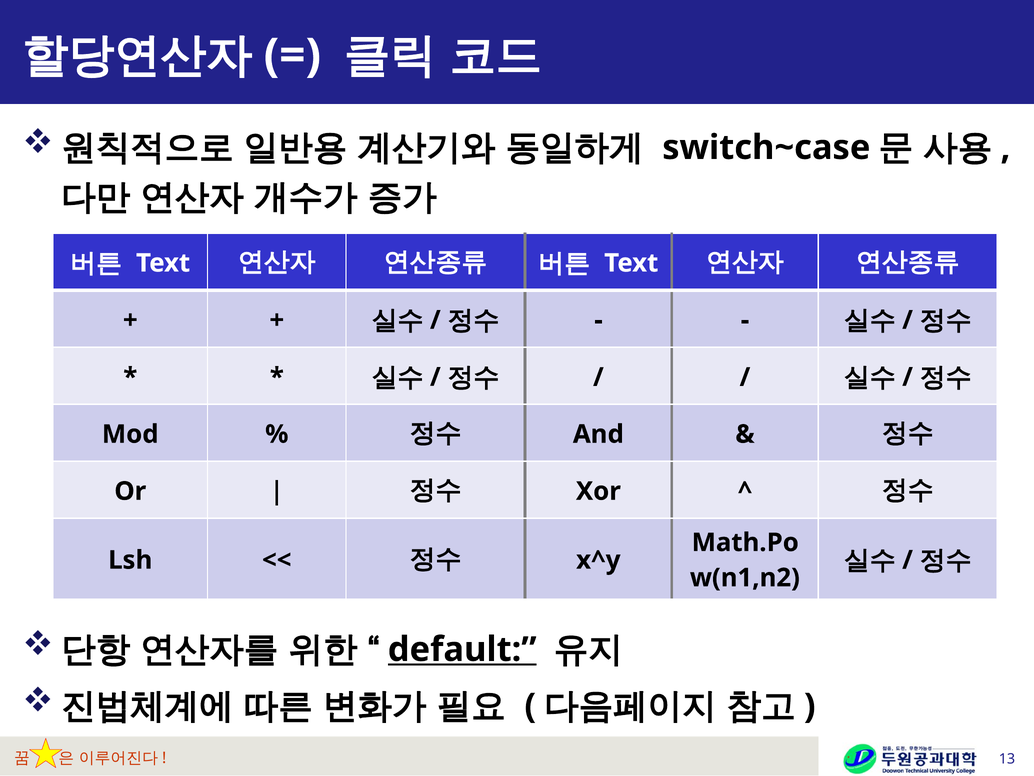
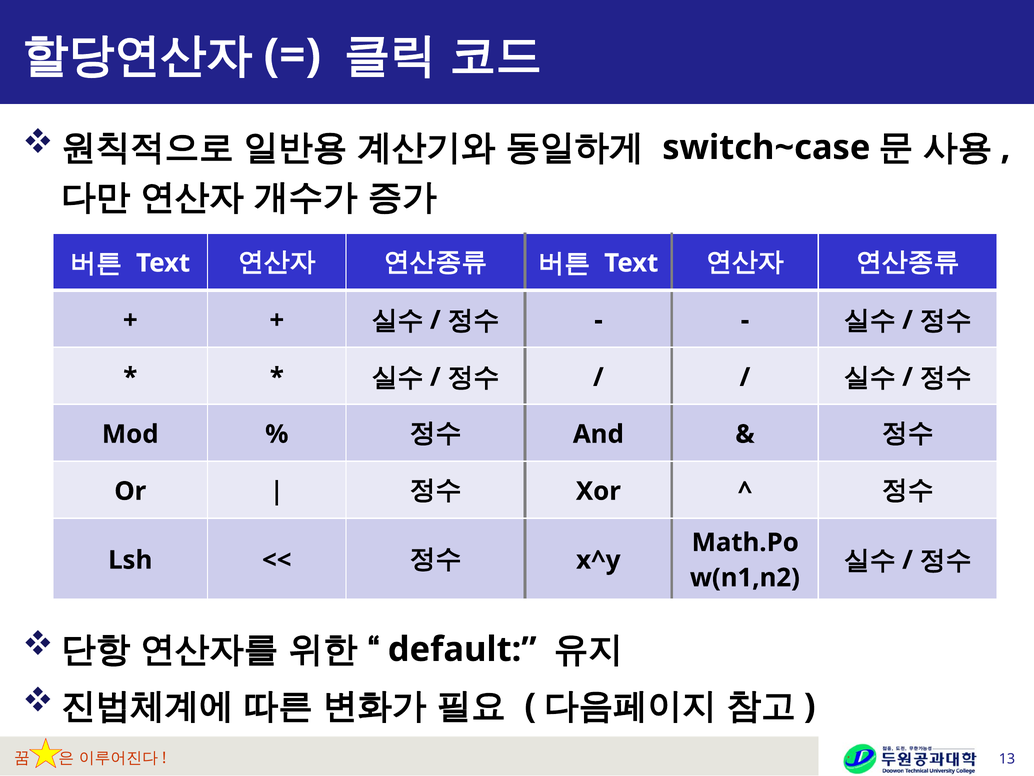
default underline: present -> none (462, 649)
